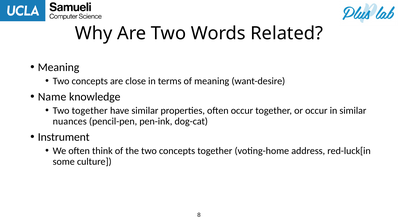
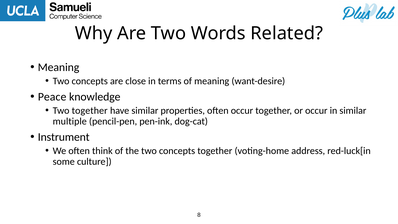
Name: Name -> Peace (52, 97)
nuances: nuances -> multiple (70, 121)
